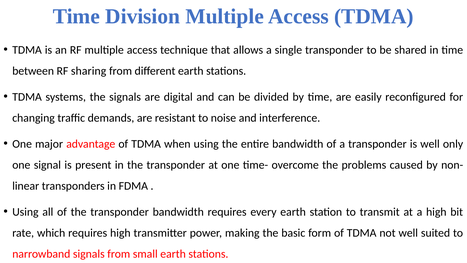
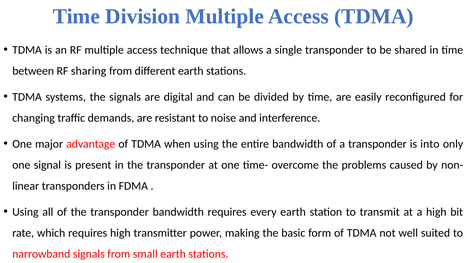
is well: well -> into (430, 144)
